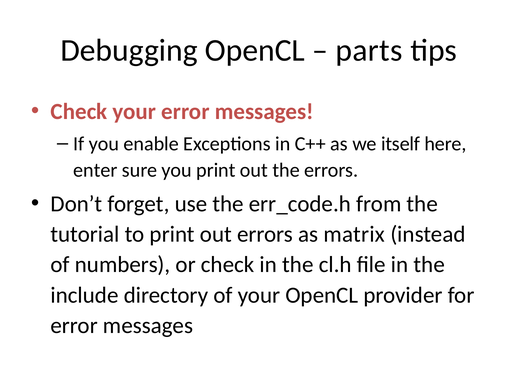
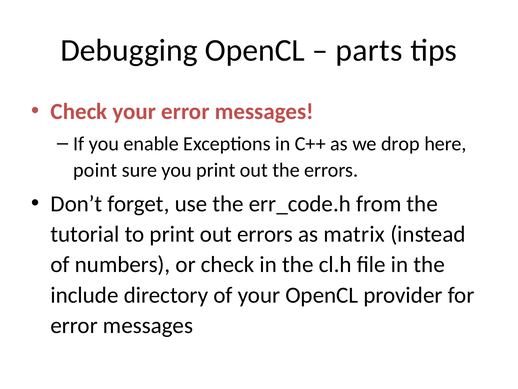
itself: itself -> drop (400, 144)
enter: enter -> point (95, 170)
